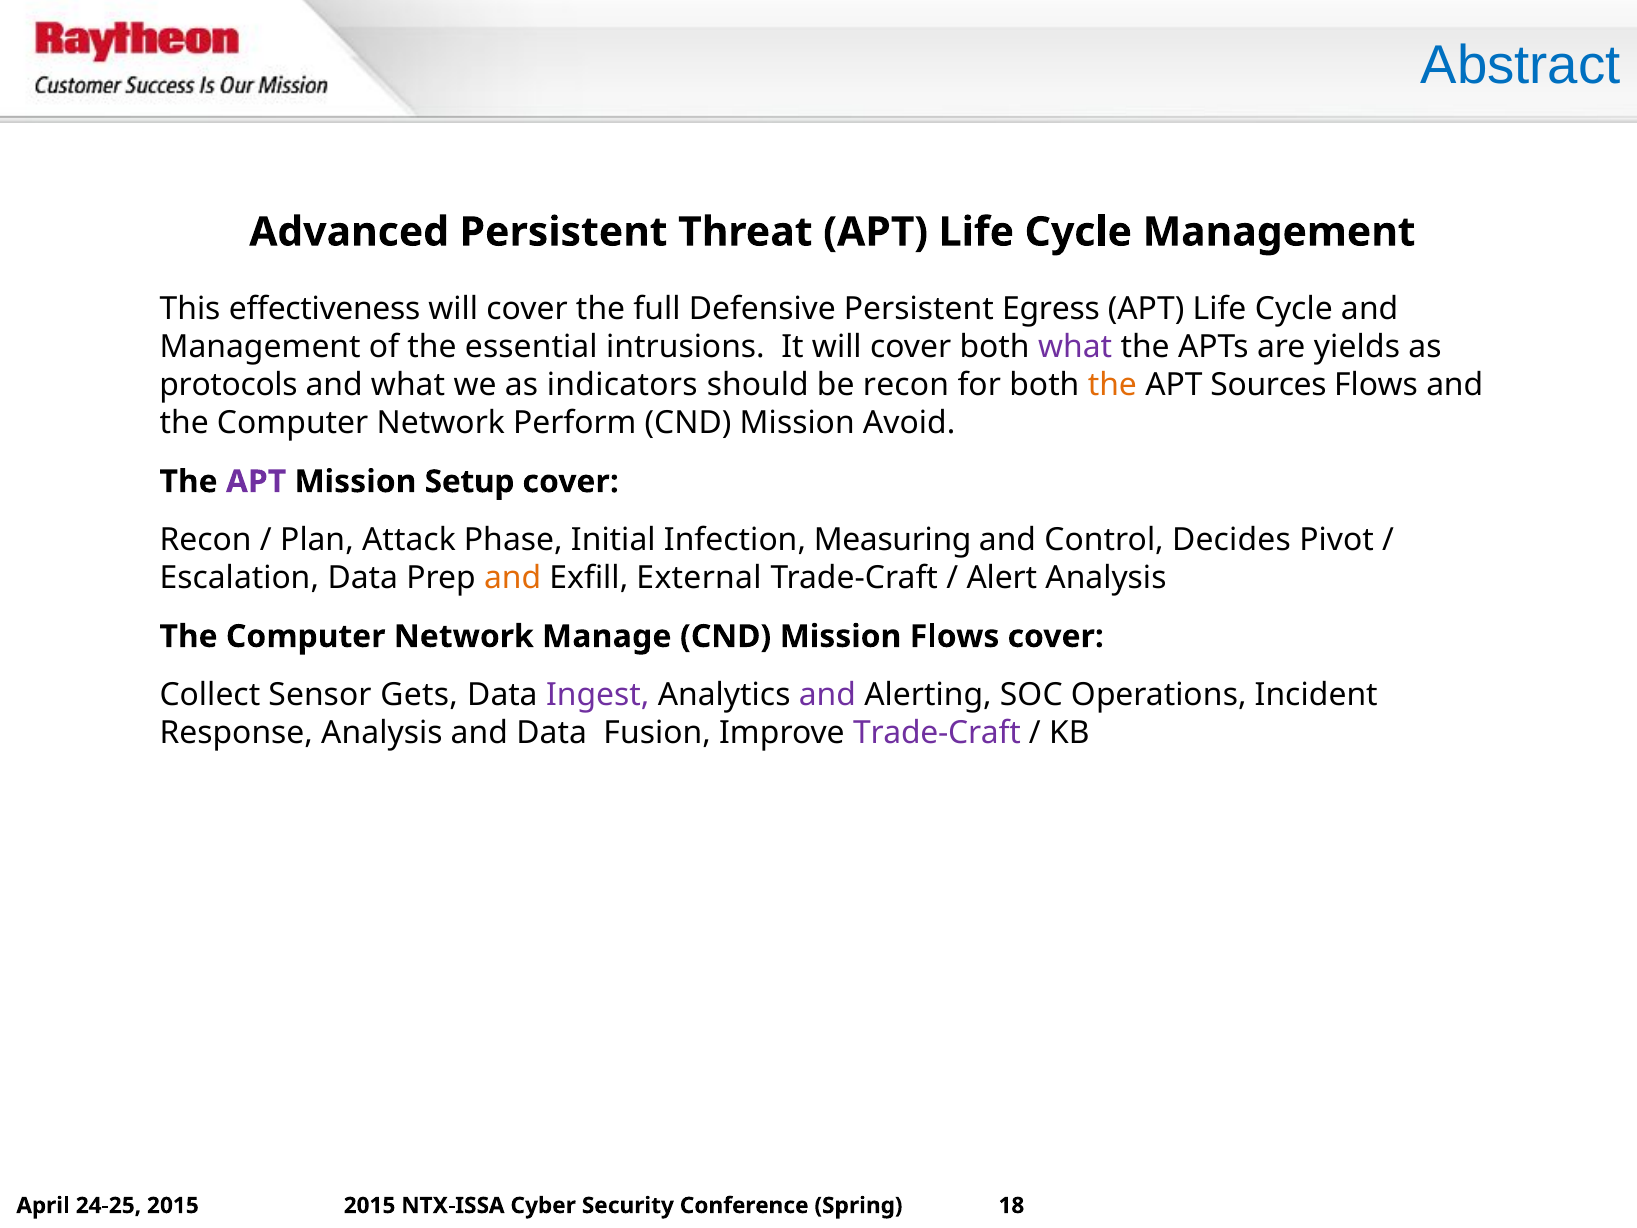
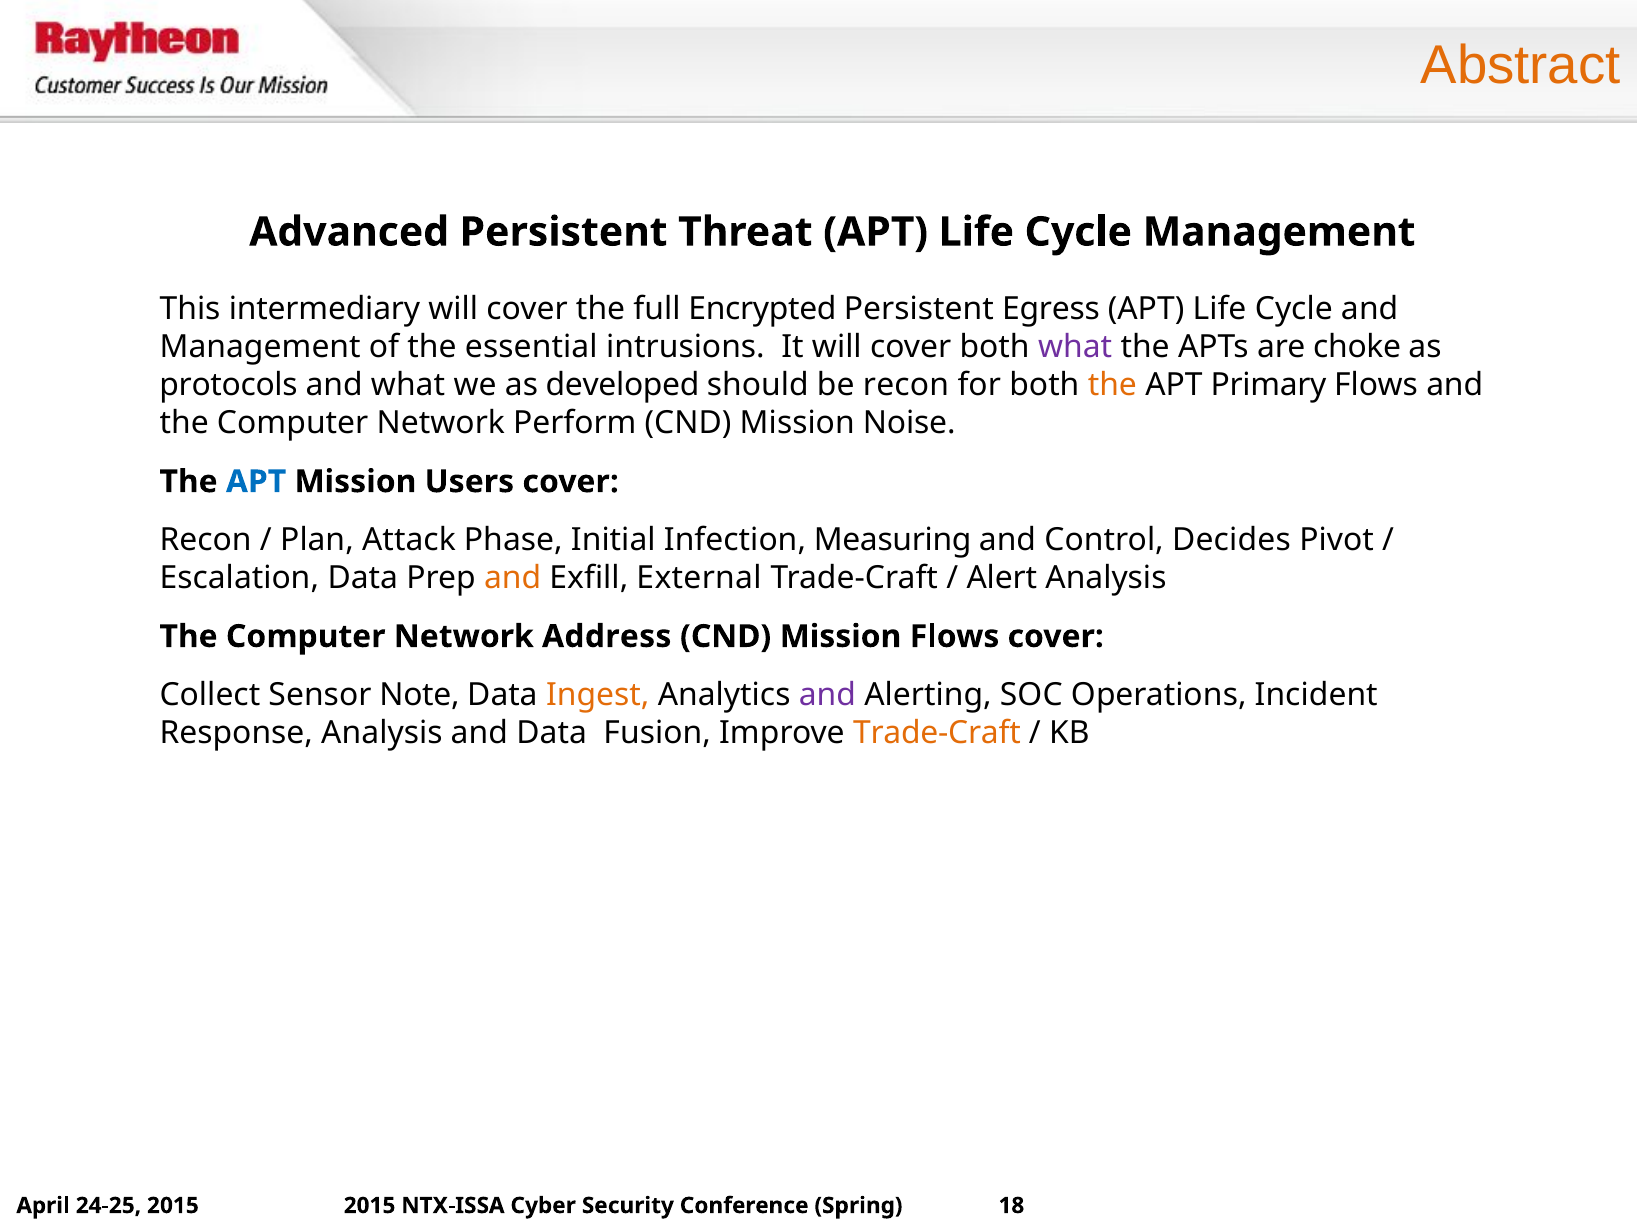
Abstract colour: blue -> orange (1521, 65)
effectiveness: effectiveness -> intermediary (325, 309)
Defensive: Defensive -> Encrypted (762, 309)
yields: yields -> choke (1357, 347)
indicators: indicators -> developed (623, 385)
Sources: Sources -> Primary (1269, 385)
Avoid: Avoid -> Noise (909, 423)
APT colour: purple -> blue (256, 482)
Setup: Setup -> Users (469, 482)
Manage: Manage -> Address (607, 636)
Gets: Gets -> Note (419, 695)
Ingest colour: purple -> orange (598, 695)
Trade-Craft colour: purple -> orange (937, 733)
